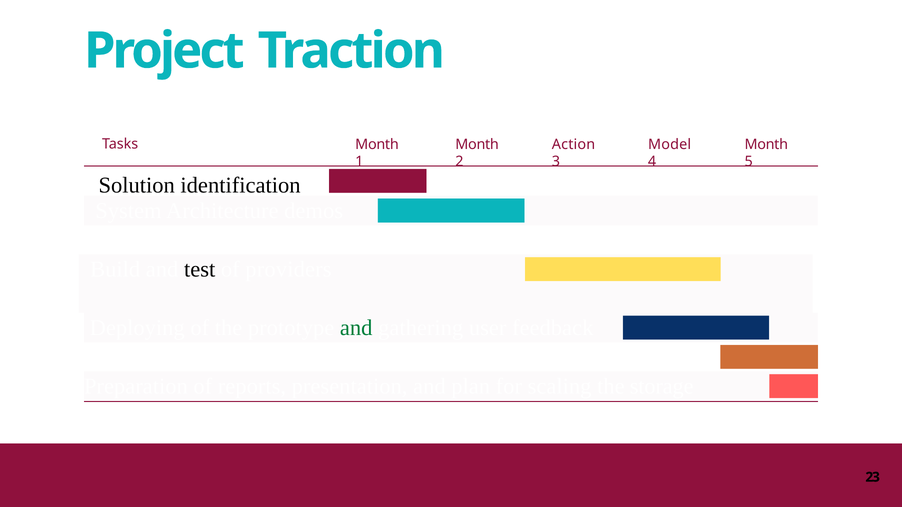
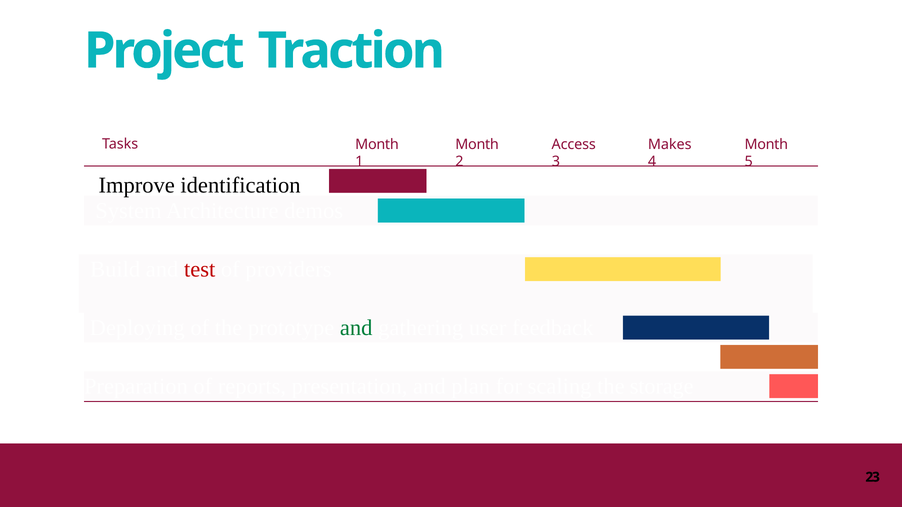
Action: Action -> Access (574, 145)
Model: Model -> Makes (670, 145)
Solution: Solution -> Improve (137, 185)
test colour: black -> red (200, 270)
